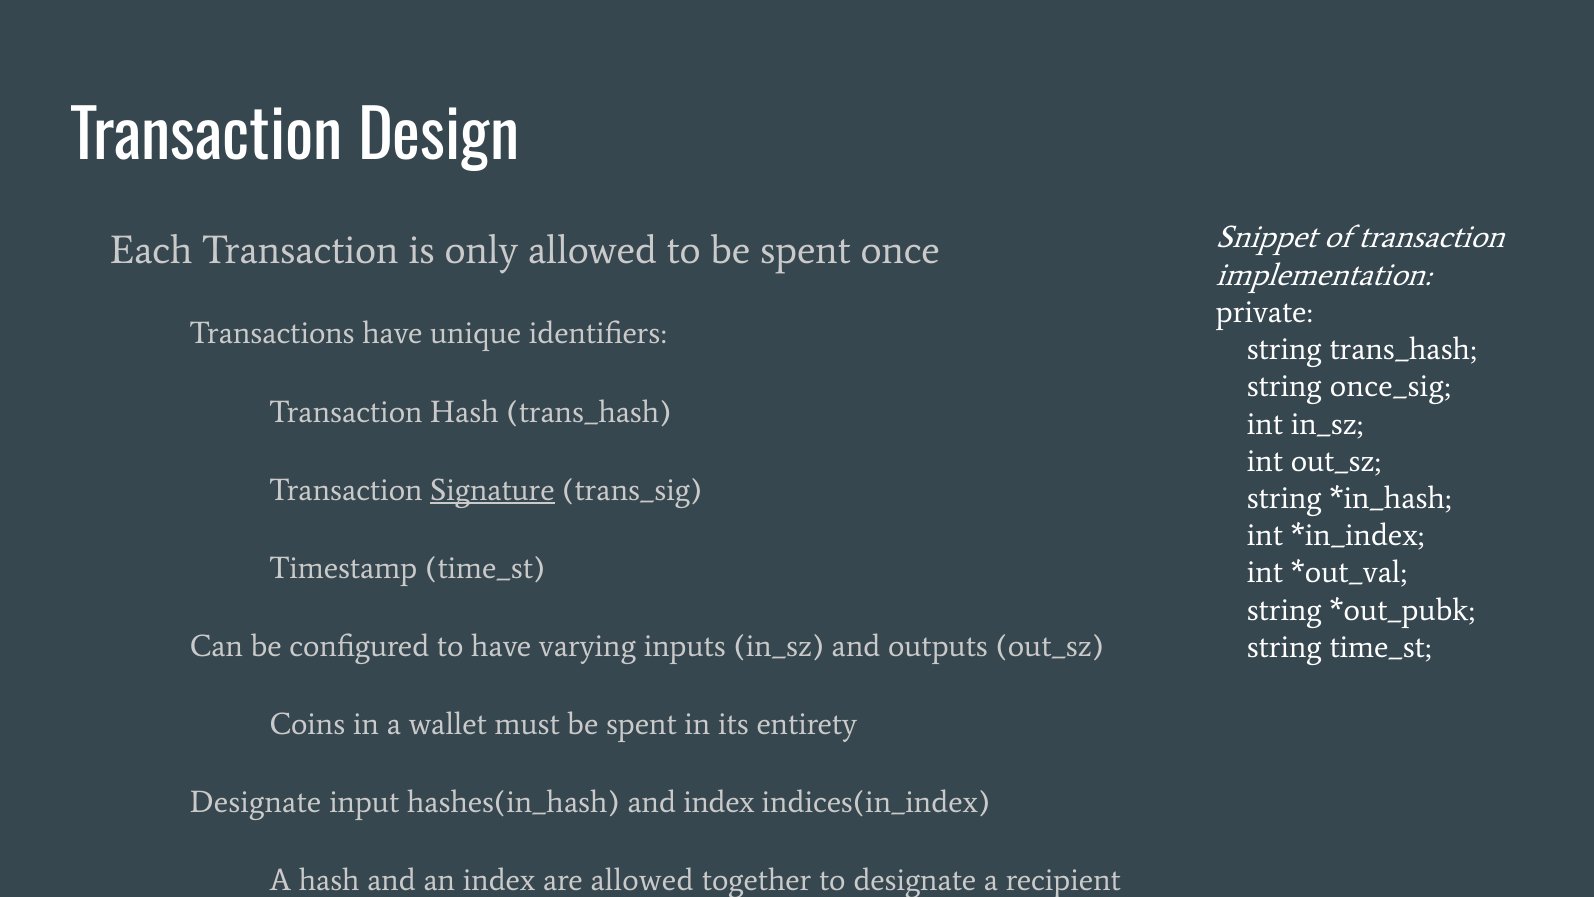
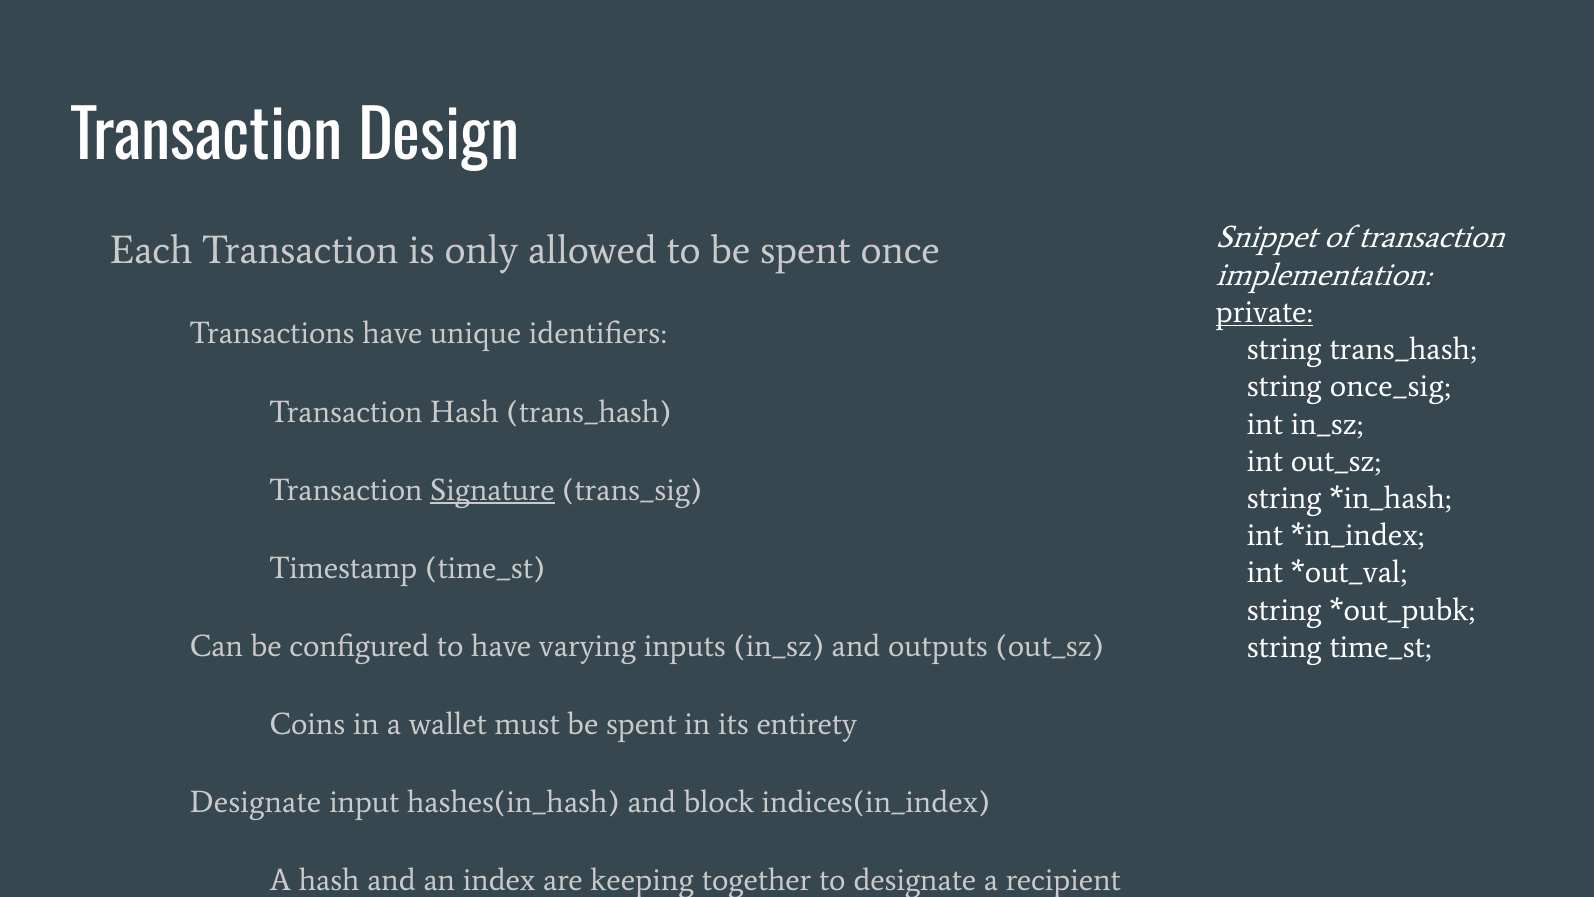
private underline: none -> present (1264, 312)
and index: index -> block (719, 802)
are allowed: allowed -> keeping (642, 880)
